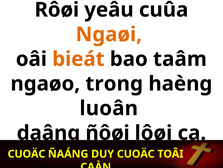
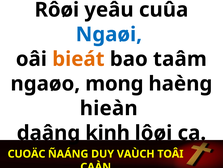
Ngaøi colour: orange -> blue (109, 34)
trong: trong -> mong (114, 83)
luoân: luoân -> hieàn (109, 108)
ñôøi: ñôøi -> kinh (108, 132)
DUY CUOÄC: CUOÄC -> VAÙCH (136, 153)
